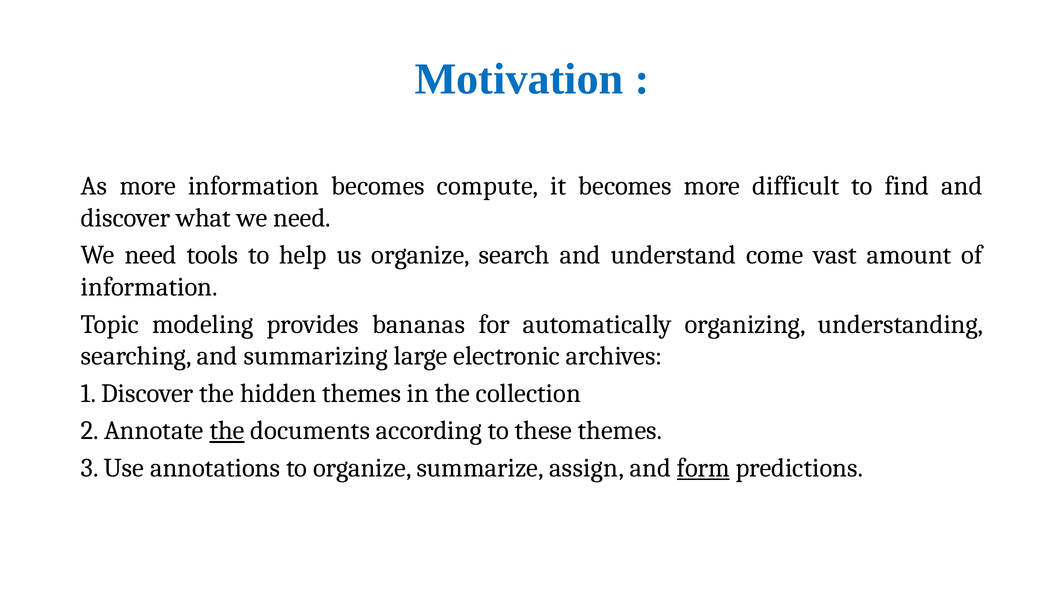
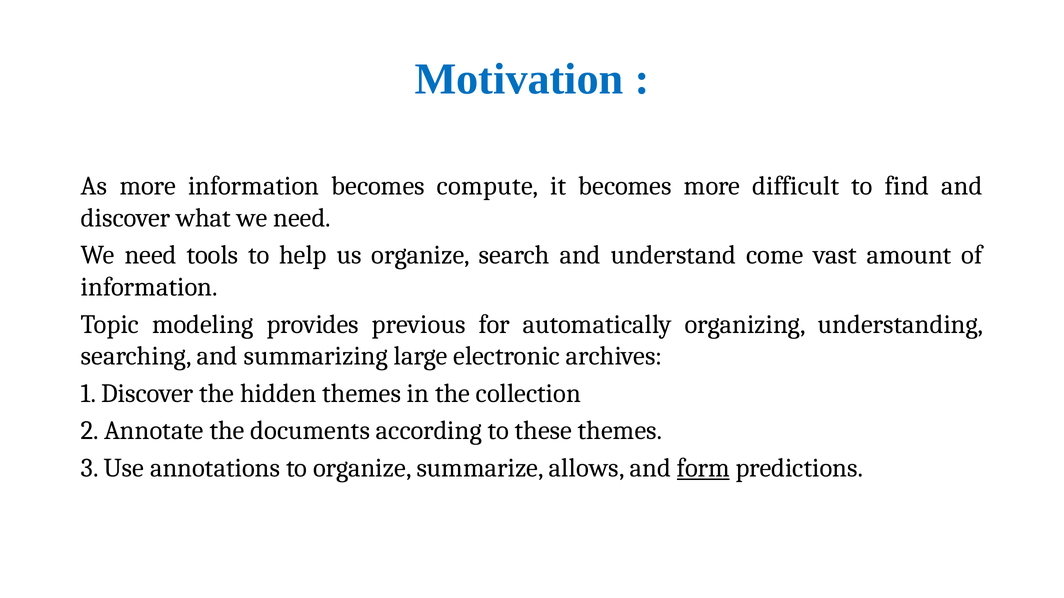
bananas: bananas -> previous (419, 325)
the underline: present -> none (227, 431)
assign: assign -> allows (587, 468)
